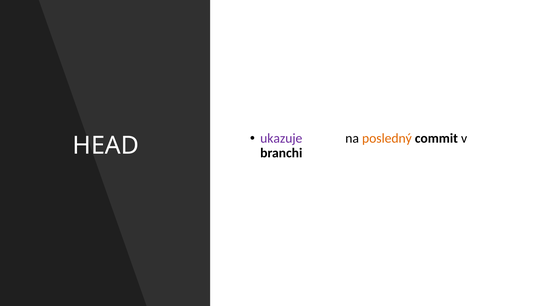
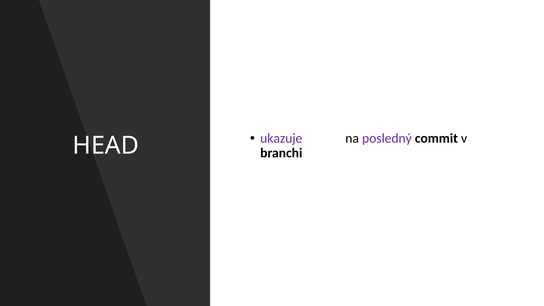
posledný colour: orange -> purple (387, 138)
